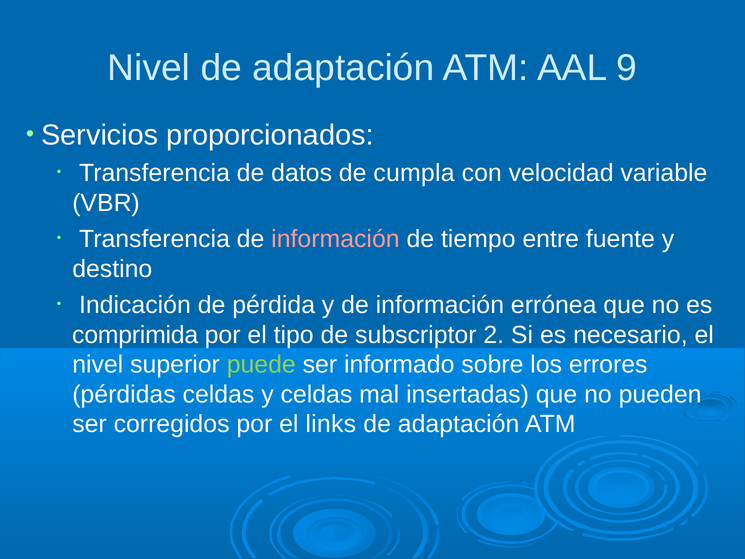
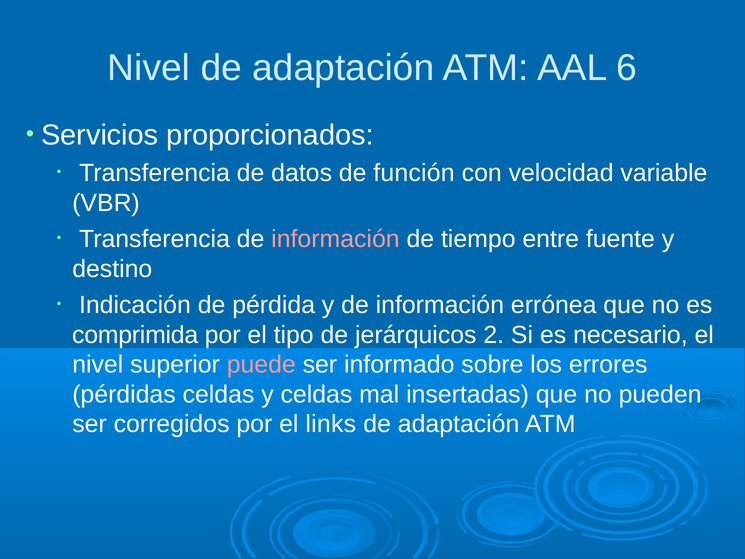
9: 9 -> 6 (627, 68)
cumpla: cumpla -> función (414, 173)
subscriptor: subscriptor -> jerárquicos (416, 335)
puede colour: light green -> pink (261, 364)
